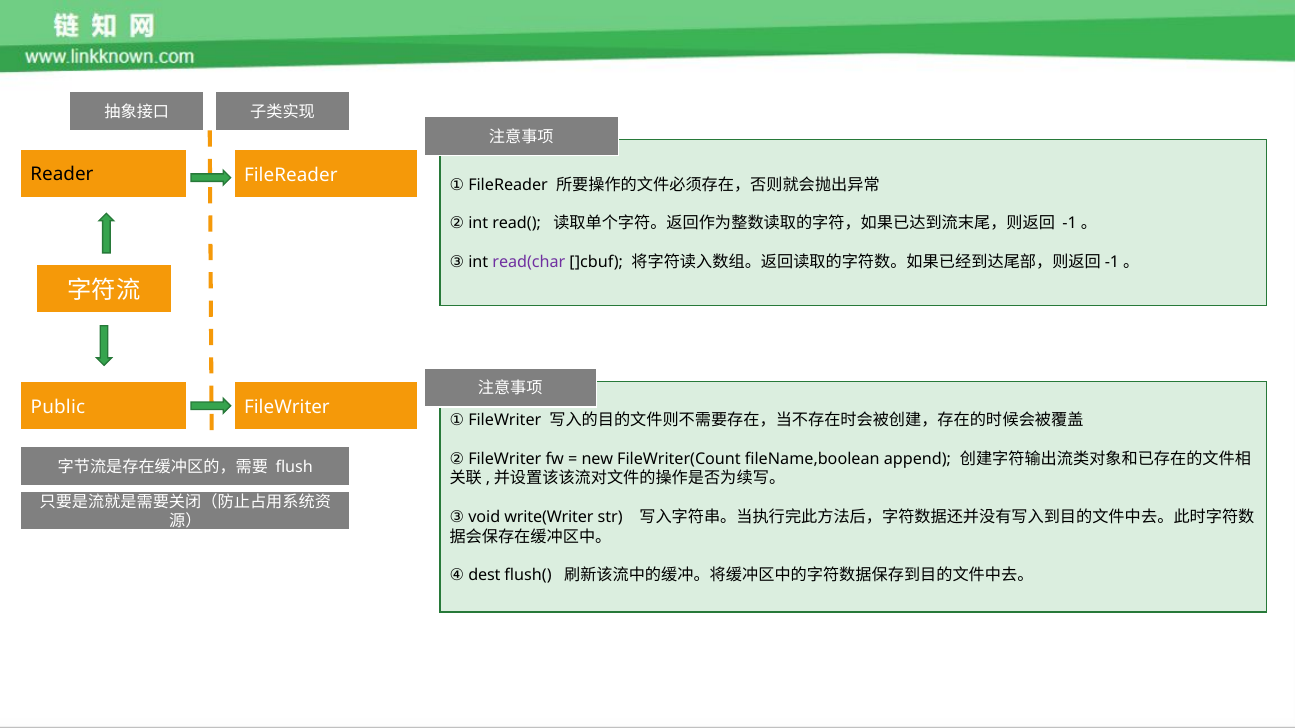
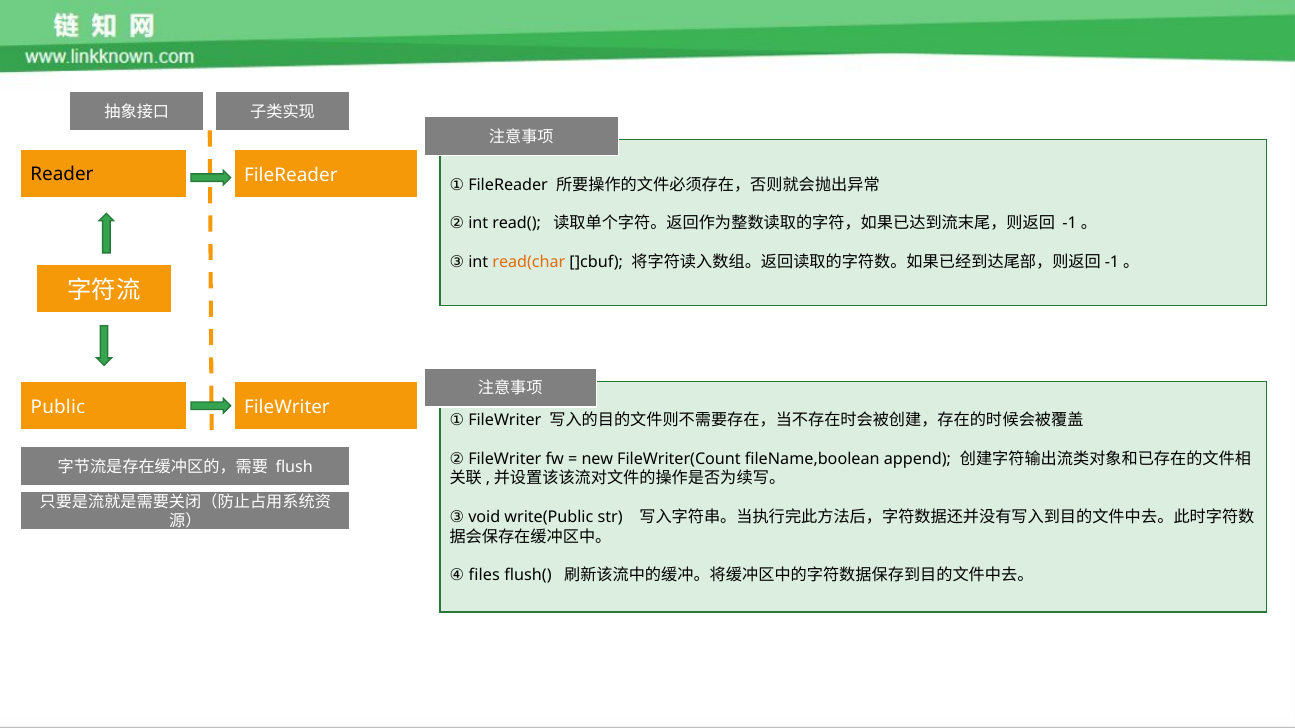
read(char colour: purple -> orange (529, 263)
write(Writer: write(Writer -> write(Public (549, 518)
dest: dest -> files (484, 576)
